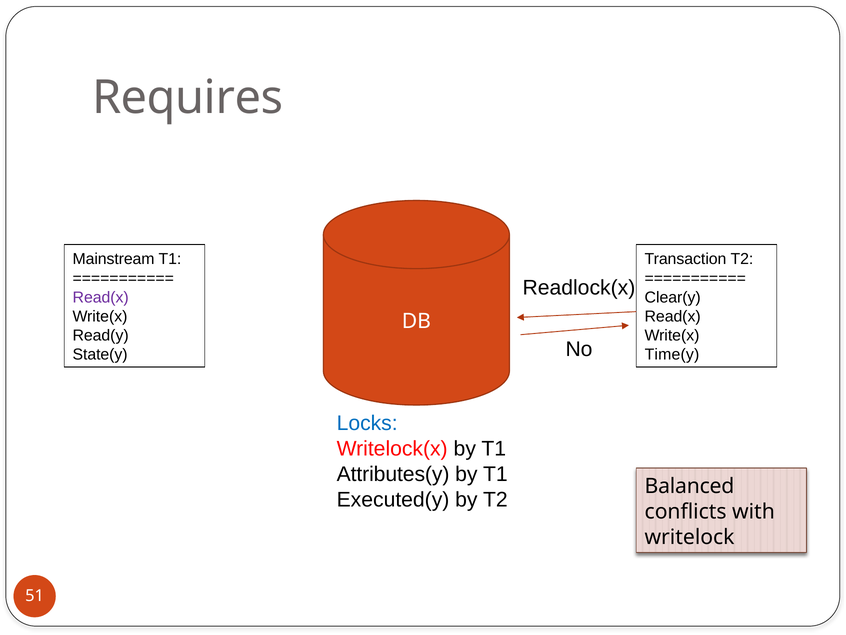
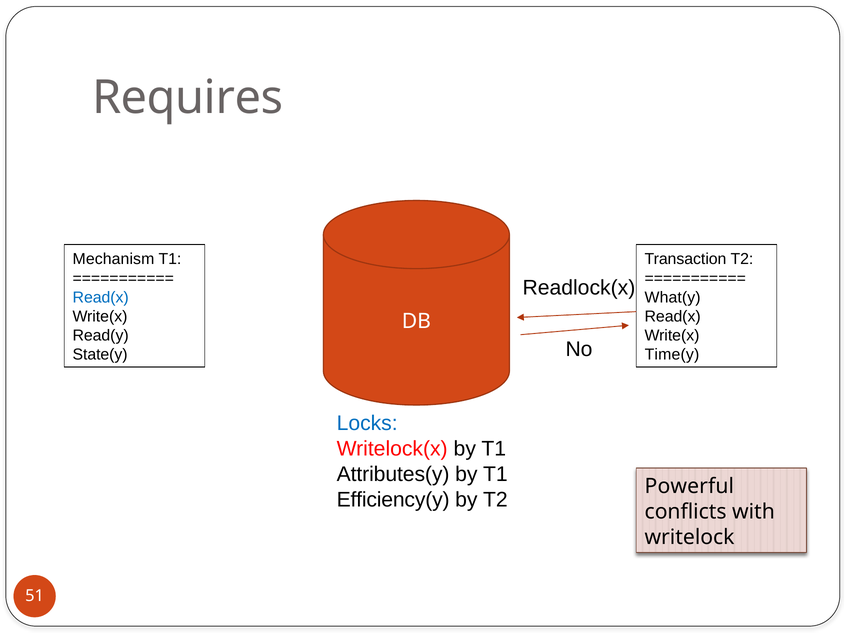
Mainstream: Mainstream -> Mechanism (113, 259)
Read(x colour: purple -> blue (101, 297)
Clear(y: Clear(y -> What(y (673, 297)
Balanced: Balanced -> Powerful (689, 486)
Executed(y: Executed(y -> Efficiency(y (393, 499)
